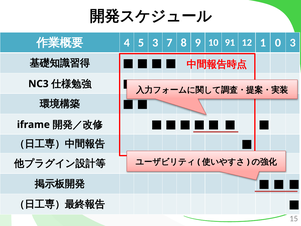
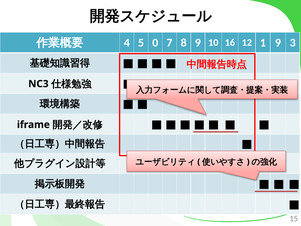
5 3: 3 -> 0 (155, 43)
91: 91 -> 16 (230, 43)
1 0: 0 -> 9 (278, 43)
